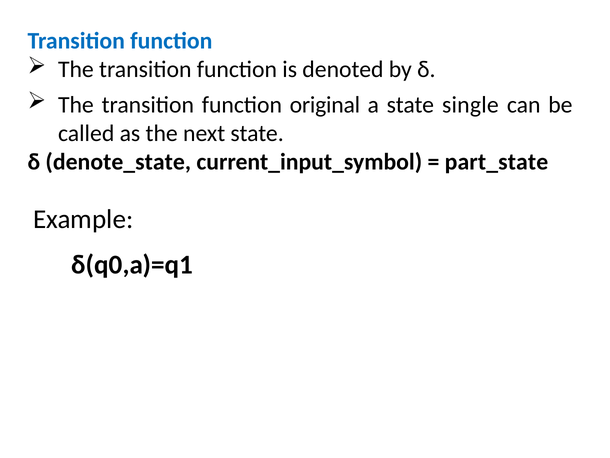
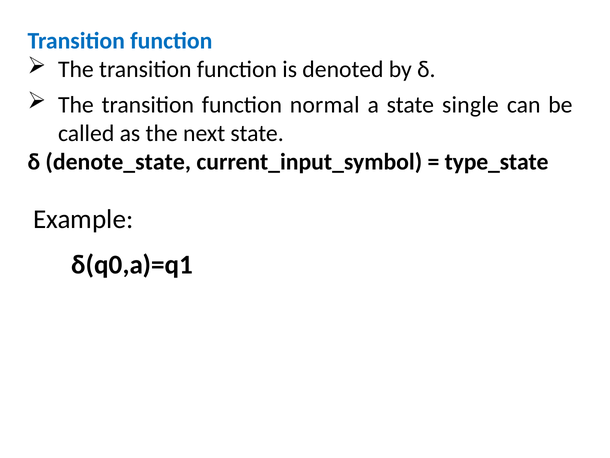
original: original -> normal (325, 105)
part_state: part_state -> type_state (497, 162)
